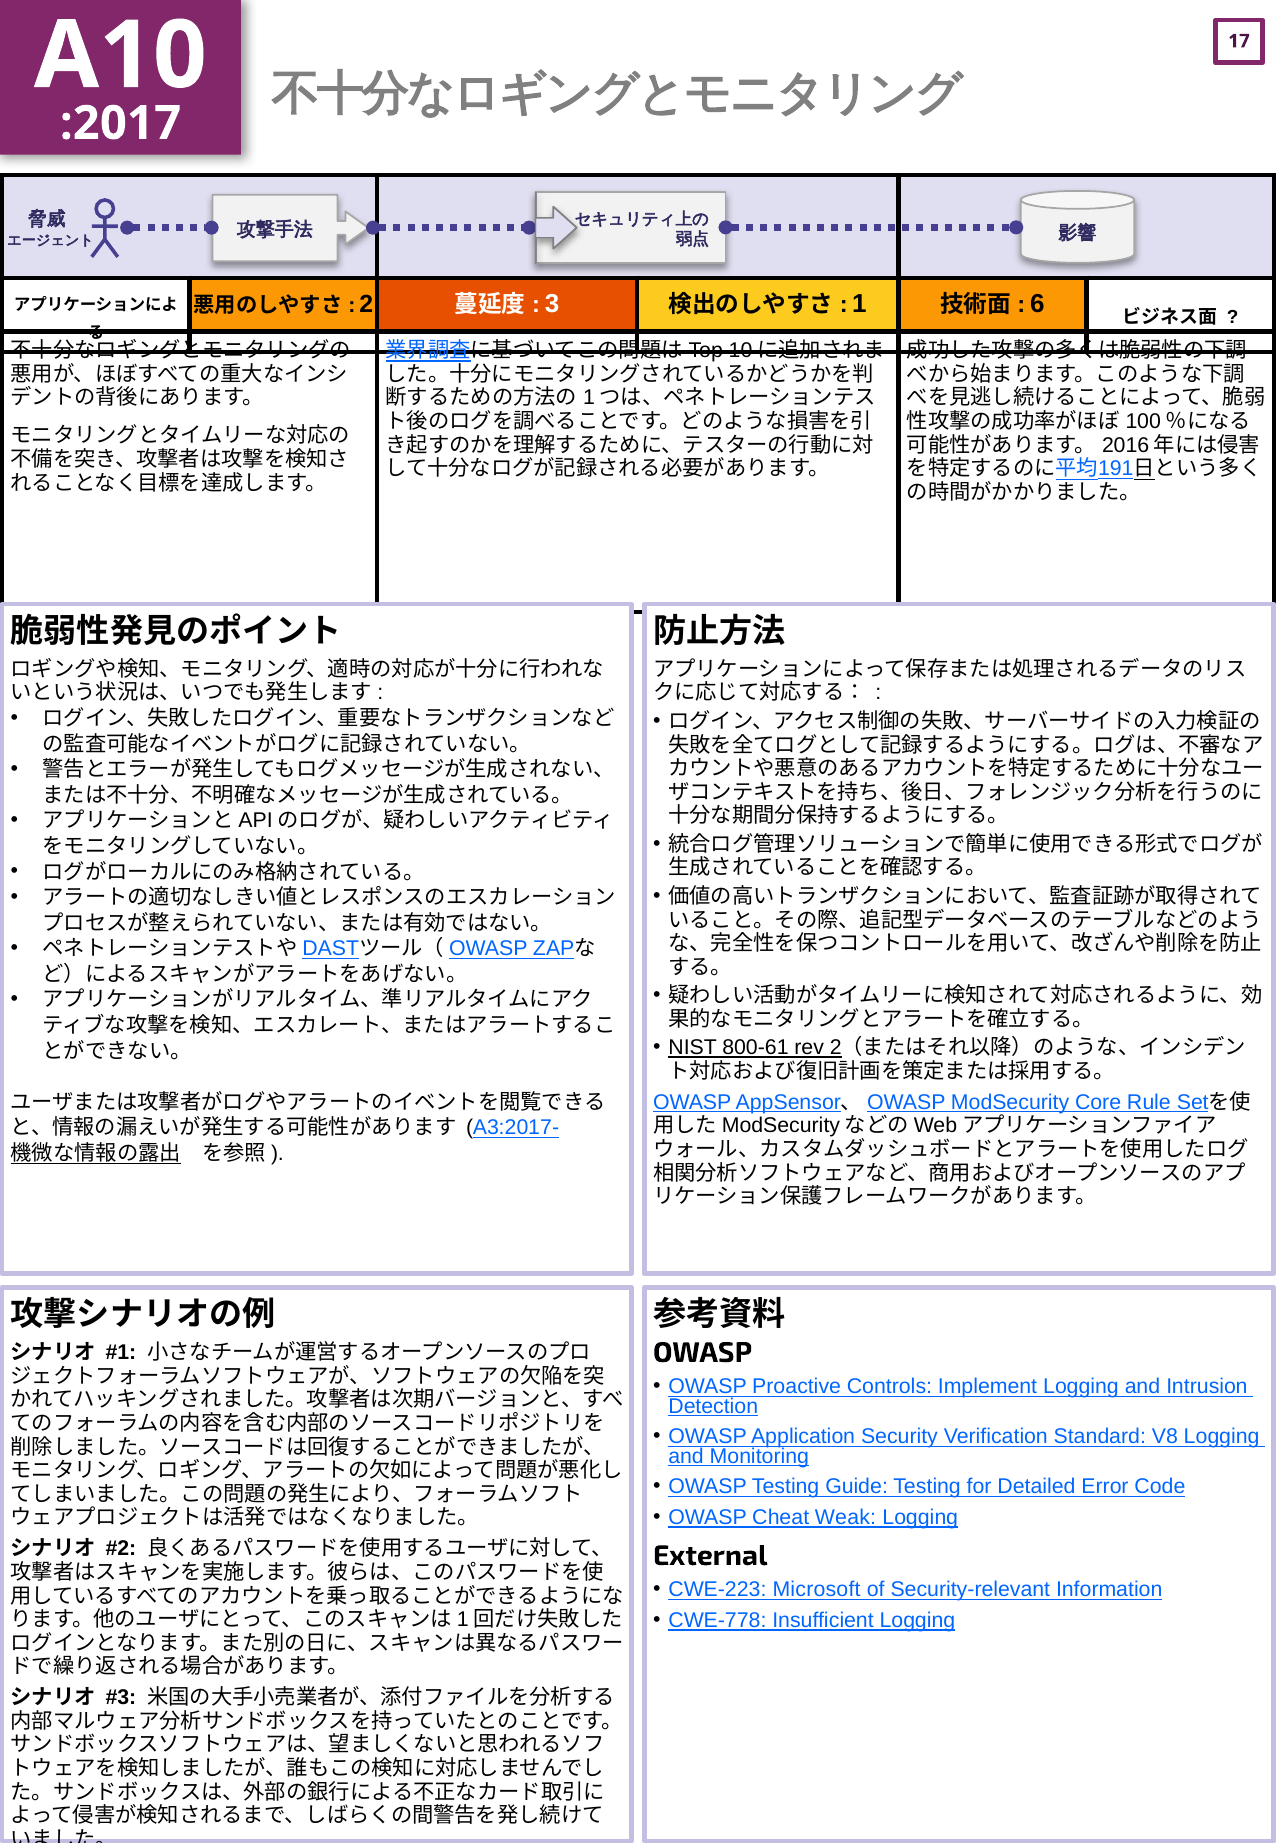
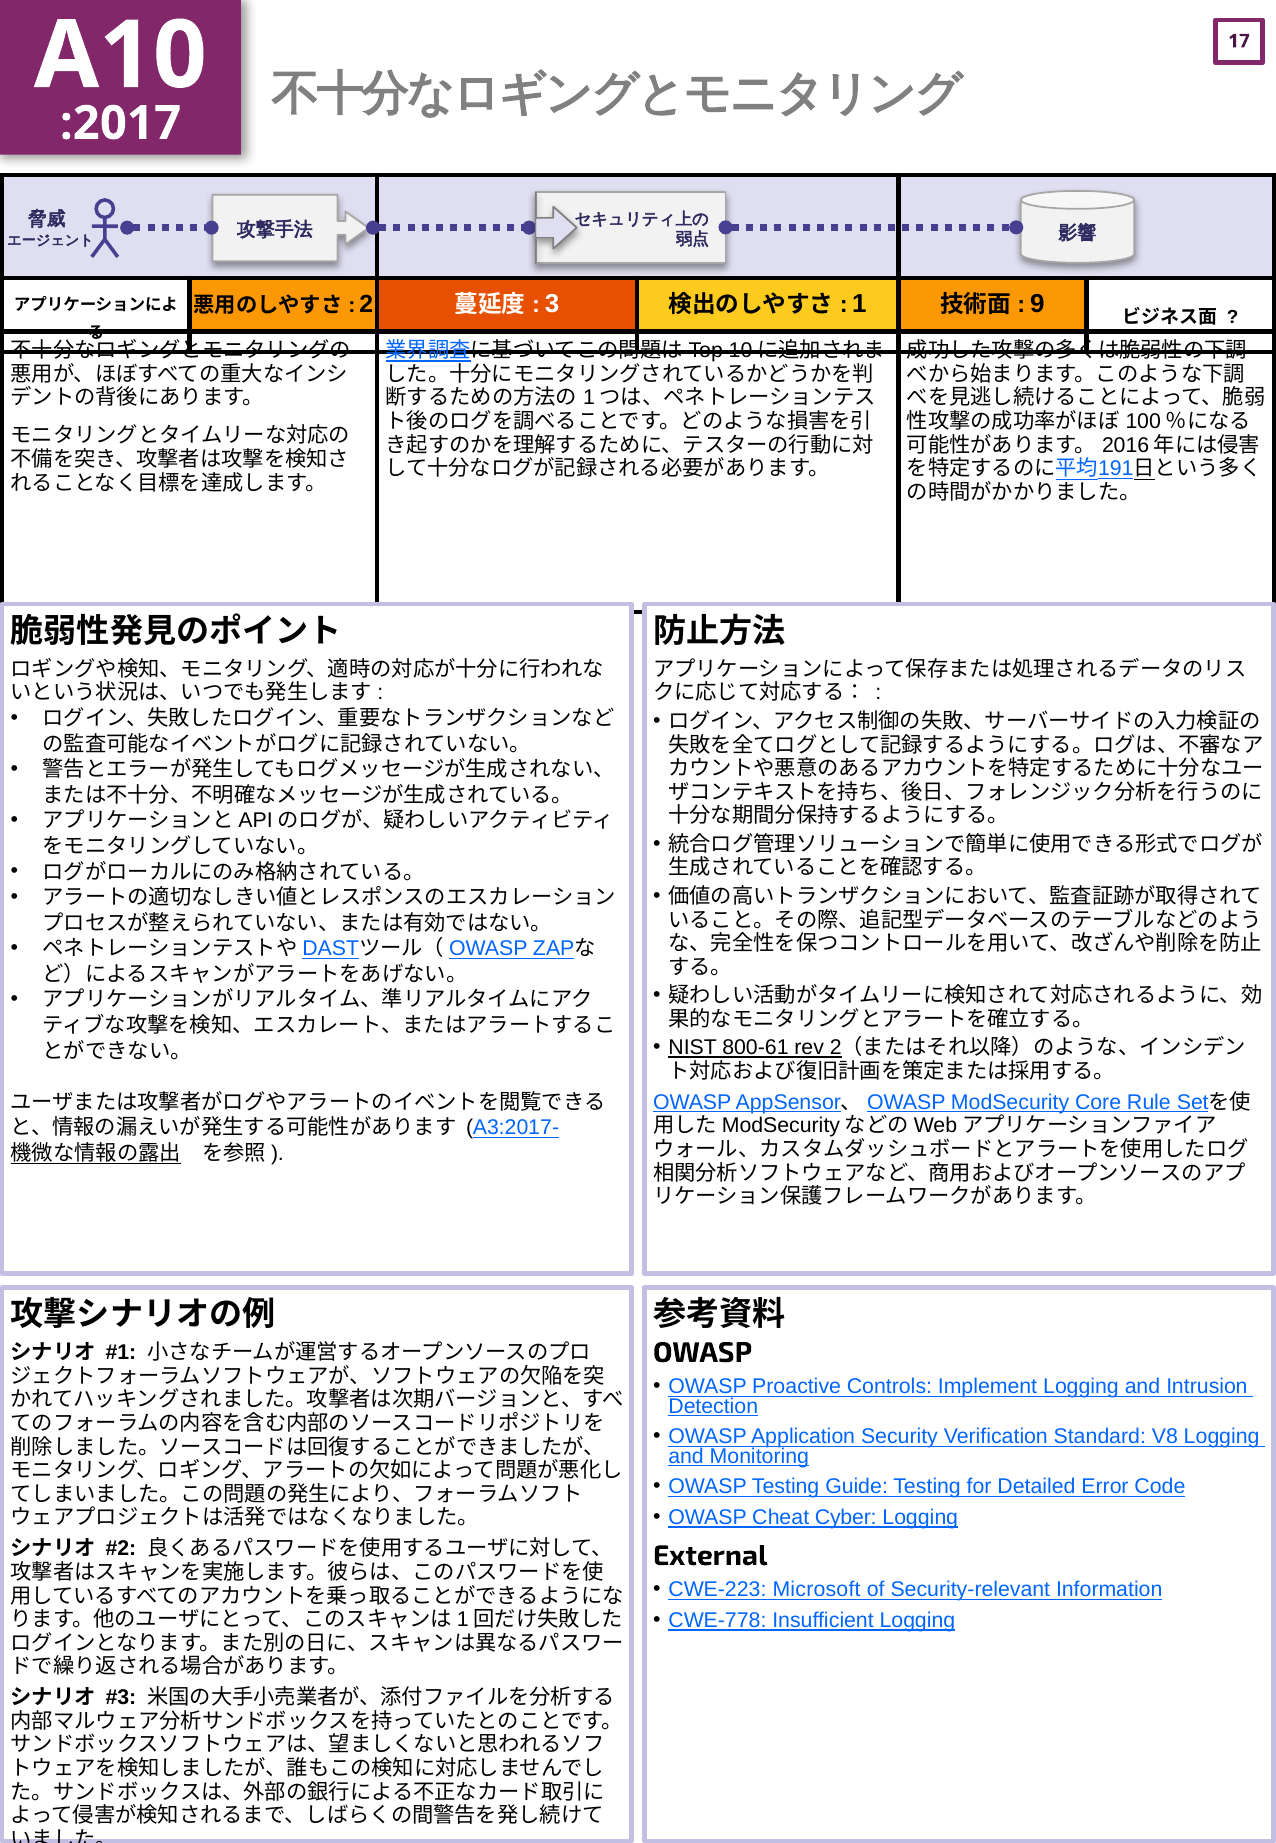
6: 6 -> 9 (1037, 303)
Weak: Weak -> Cyber (846, 1518)
